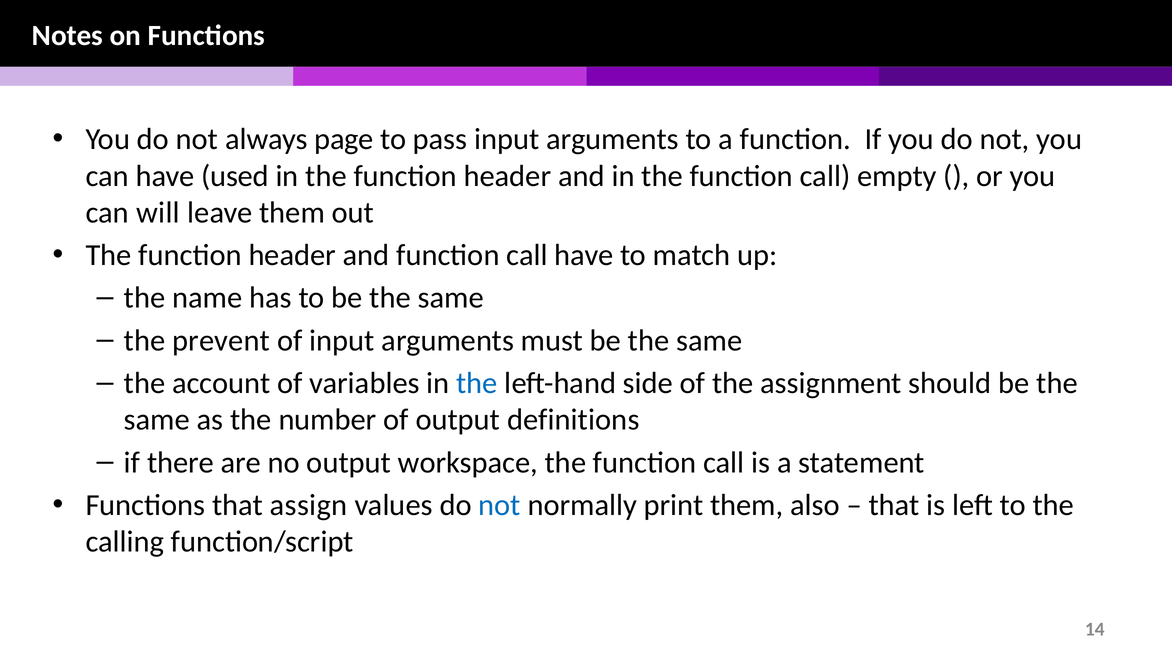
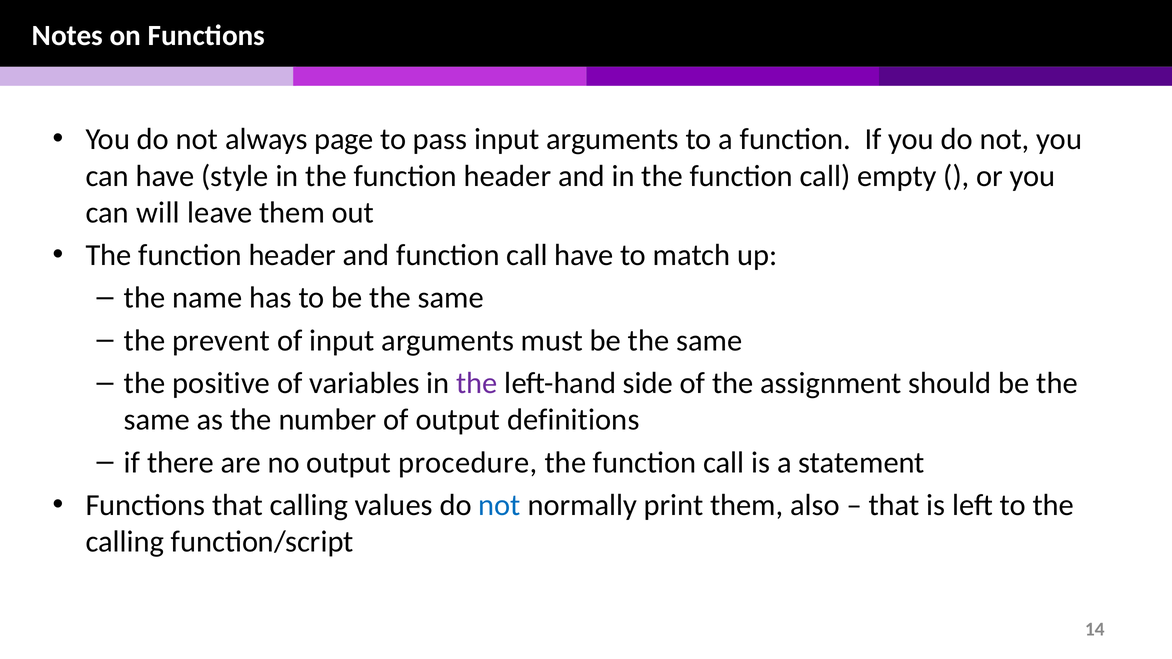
used: used -> style (235, 176)
account: account -> positive (221, 383)
the colour: blue -> purple (477, 383)
workspace: workspace -> procedure (468, 463)
that assign: assign -> calling (309, 505)
